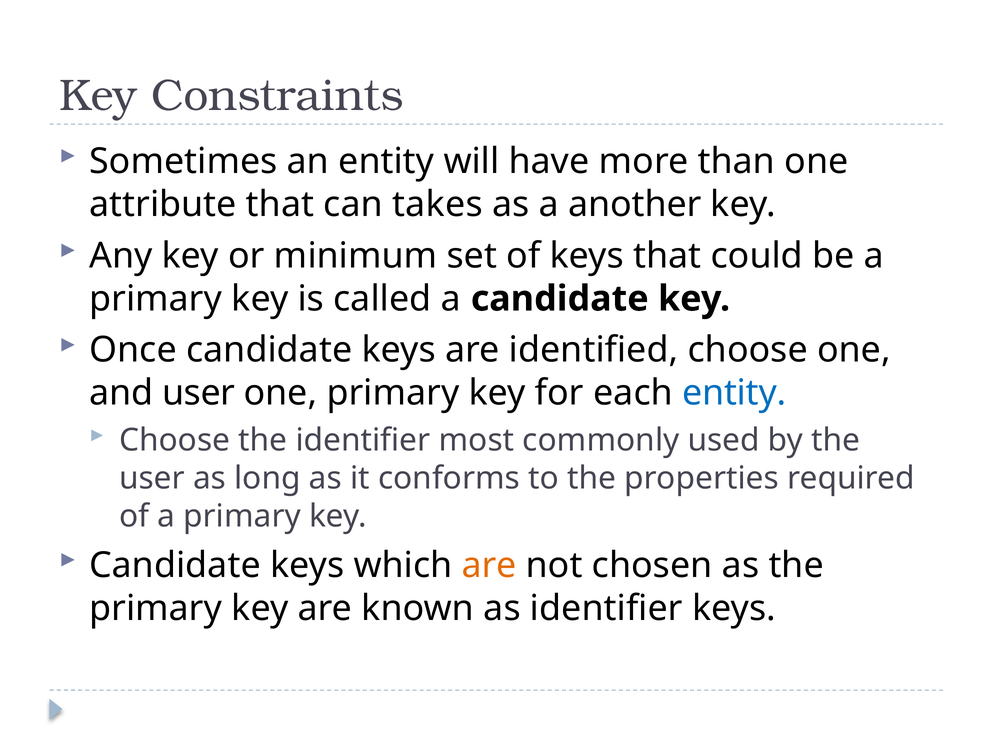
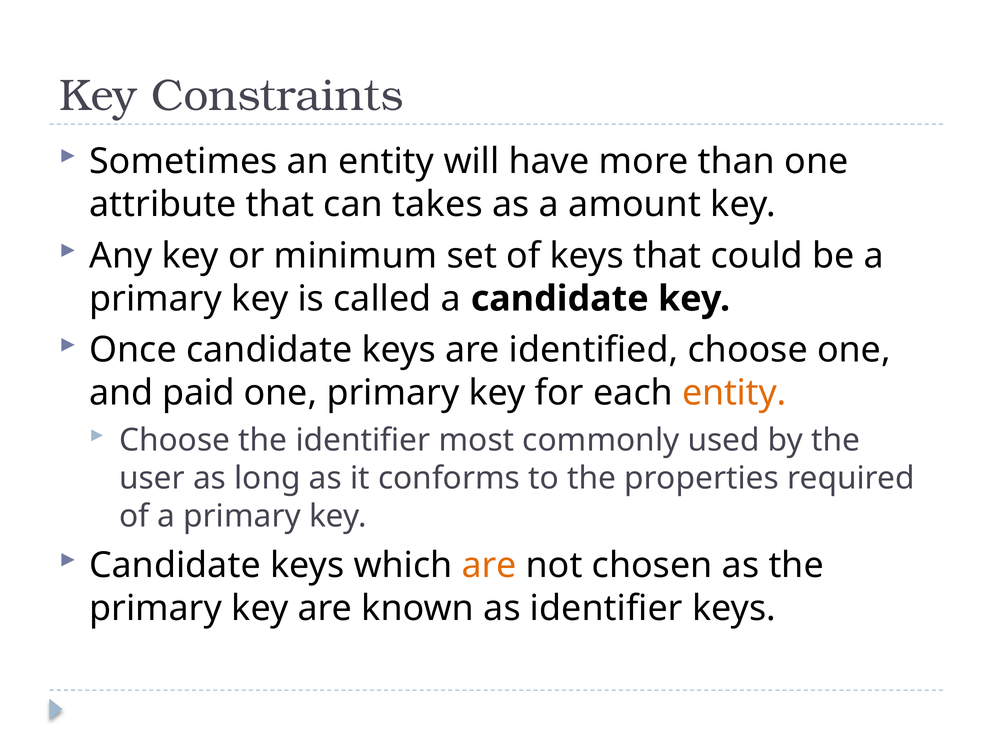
another: another -> amount (635, 204)
and user: user -> paid (199, 393)
entity colour: blue -> orange (734, 393)
